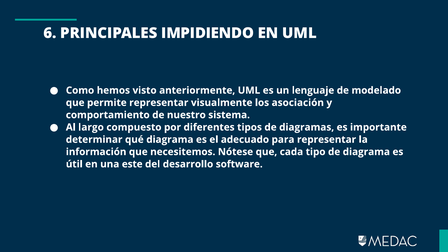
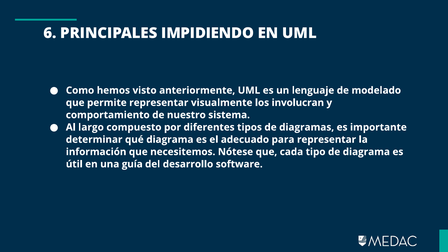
asociación: asociación -> involucran (298, 103)
este: este -> guía (132, 164)
